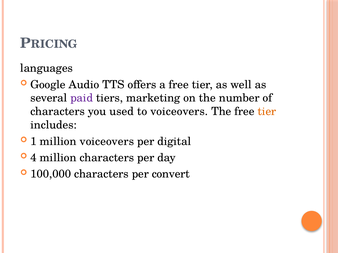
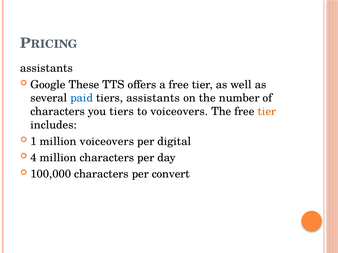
languages: languages -> assistants (47, 68)
Audio: Audio -> These (84, 85)
paid colour: purple -> blue (82, 98)
tiers marketing: marketing -> assistants (153, 98)
you used: used -> tiers (122, 112)
